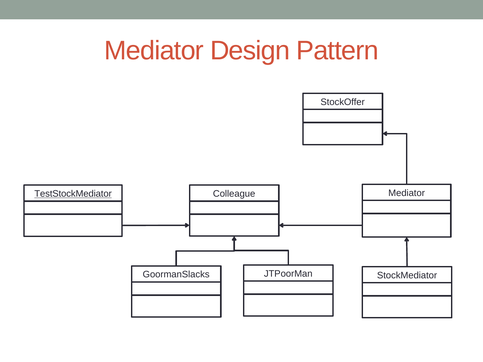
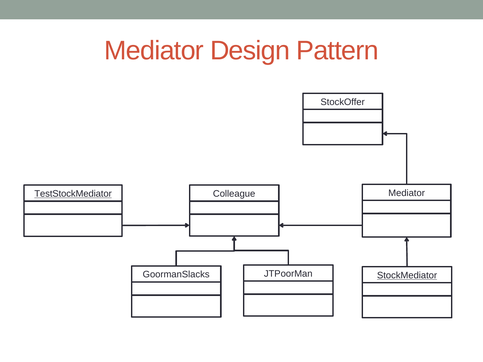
StockMediator underline: none -> present (407, 276)
